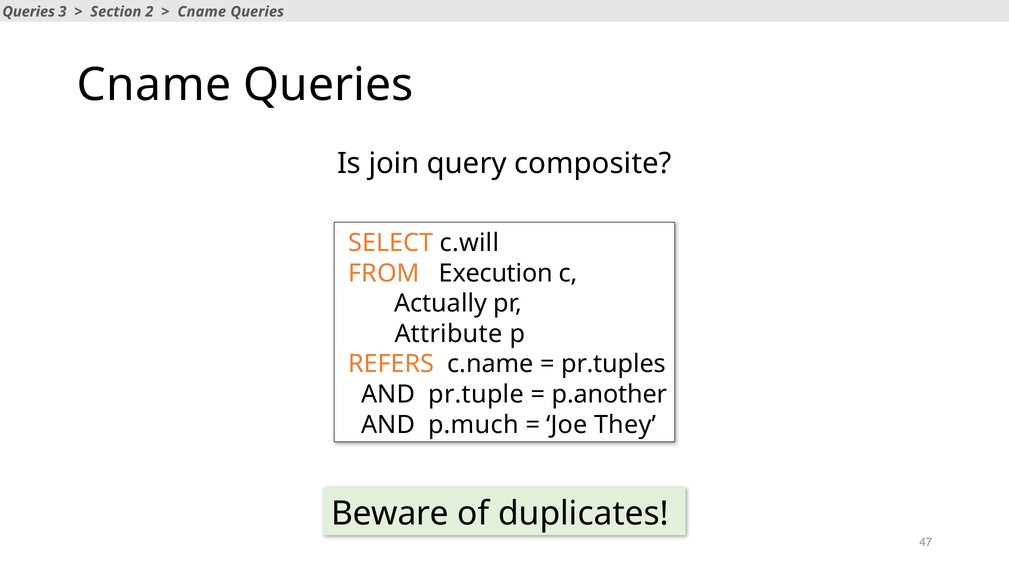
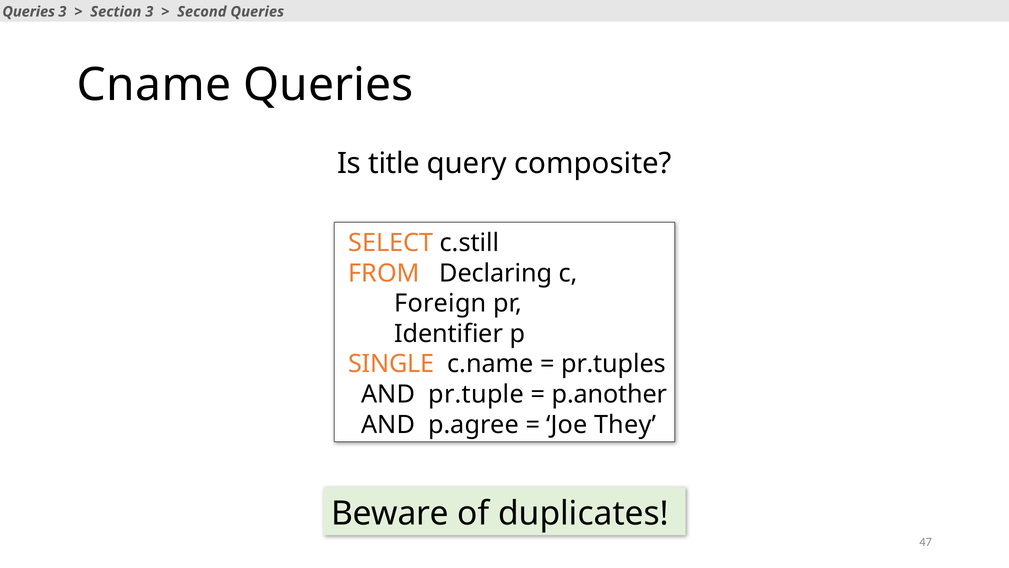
Section 2: 2 -> 3 (149, 12)
Cname: Cname -> Second (202, 12)
join: join -> title (394, 163)
c.will: c.will -> c.still (470, 243)
Execution: Execution -> Declaring (496, 273)
Actually: Actually -> Foreign (440, 303)
Attribute: Attribute -> Identifier (449, 334)
REFERS: REFERS -> SINGLE (391, 364)
p.much: p.much -> p.agree (474, 424)
